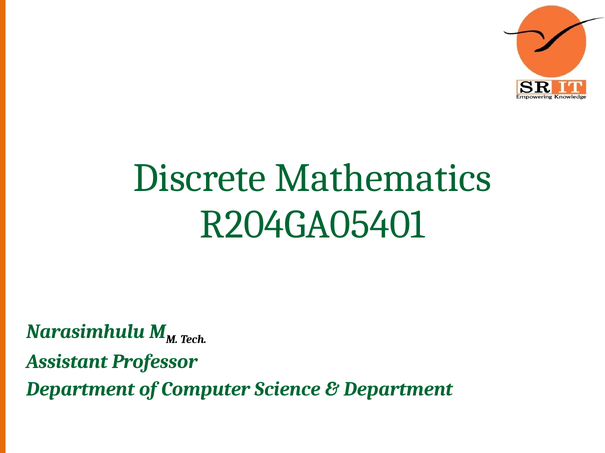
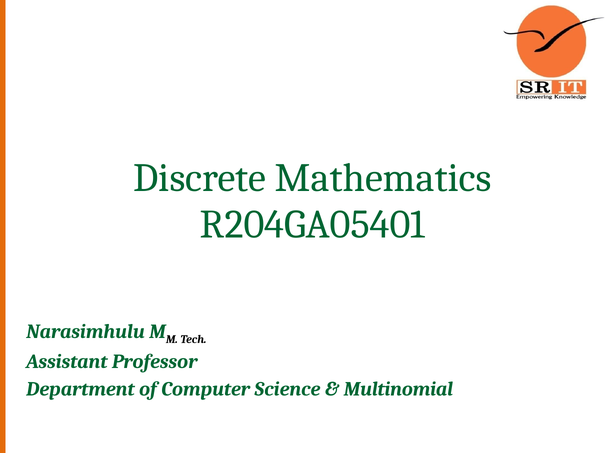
Department: Department -> Multinomial (398, 389)
